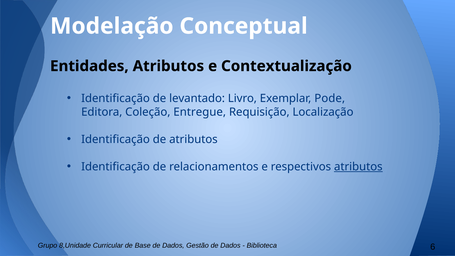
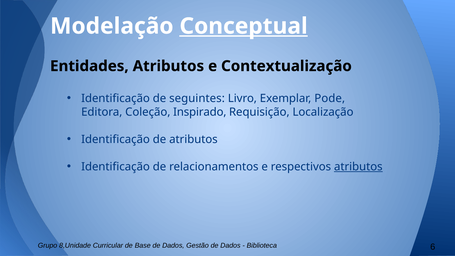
Conceptual underline: none -> present (244, 26)
levantado: levantado -> seguintes (197, 98)
Entregue: Entregue -> Inspirado (200, 112)
